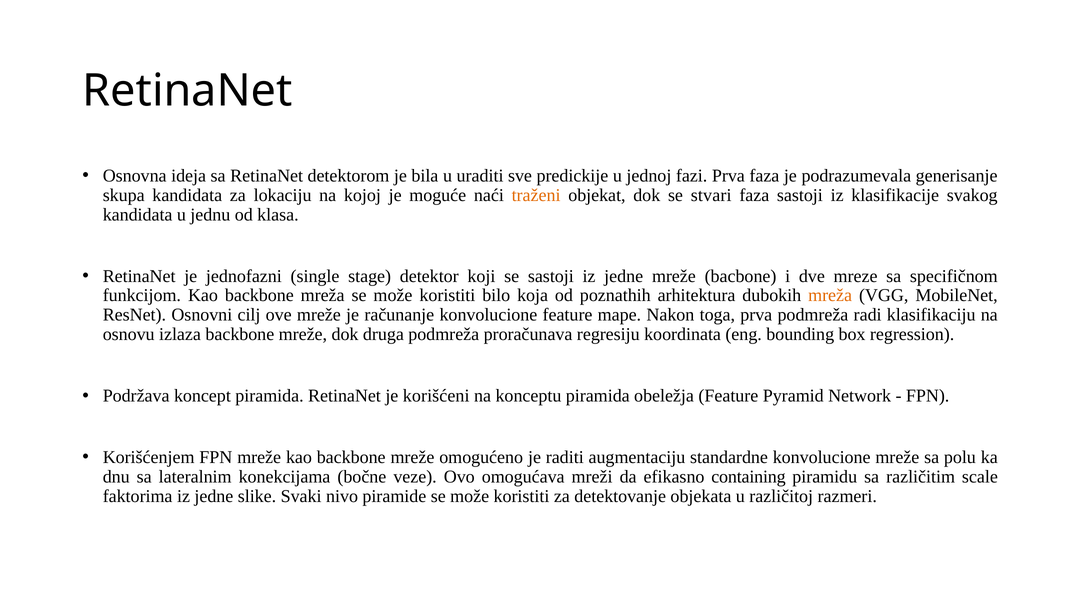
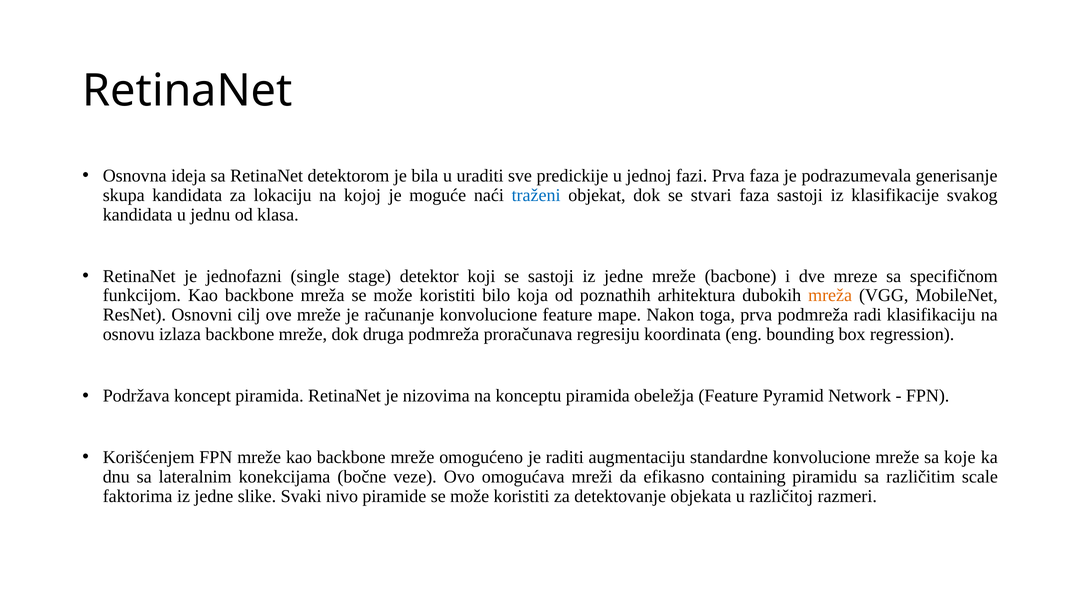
traženi colour: orange -> blue (536, 195)
korišćeni: korišćeni -> nizovima (436, 396)
polu: polu -> koje (960, 457)
